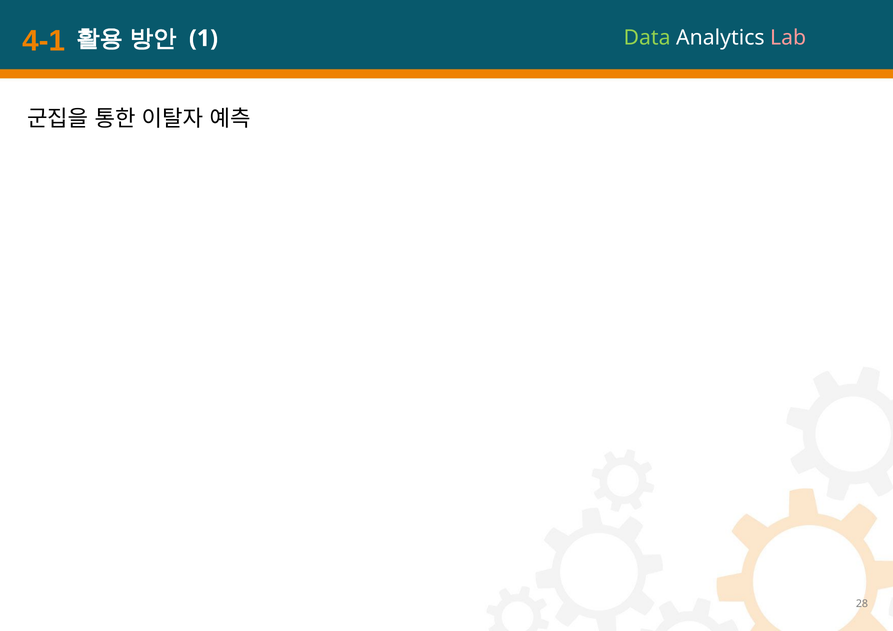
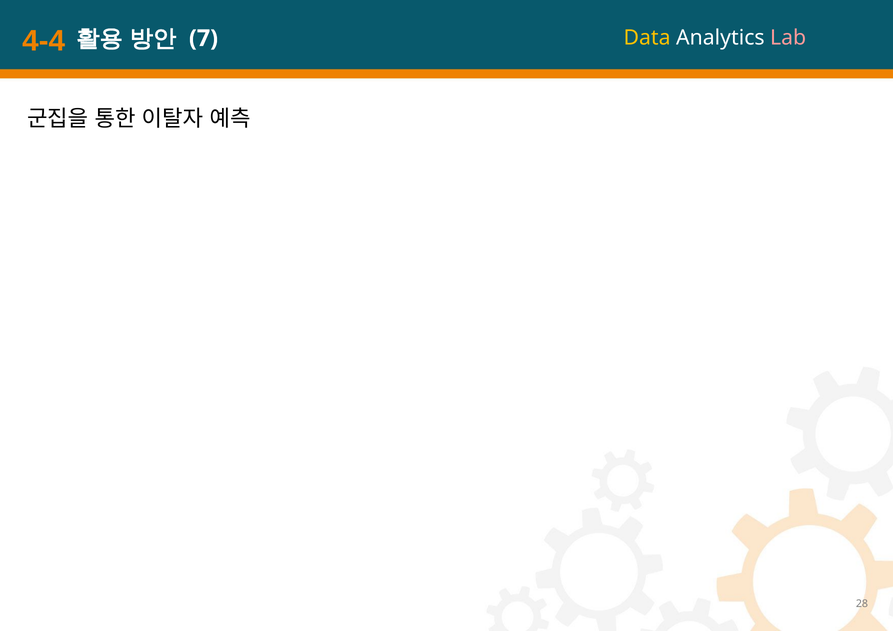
4-1: 4-1 -> 4-4 (44, 41)
1: 1 -> 7 (203, 38)
Data colour: light green -> yellow (647, 38)
